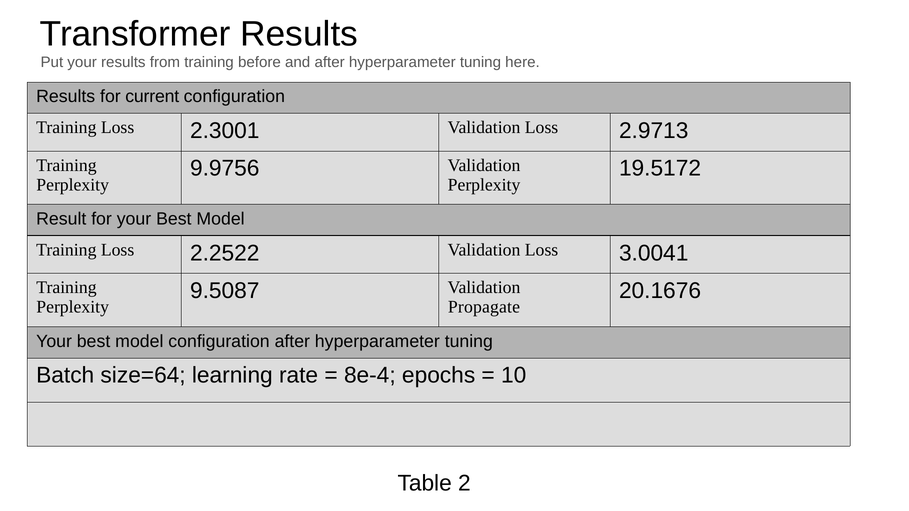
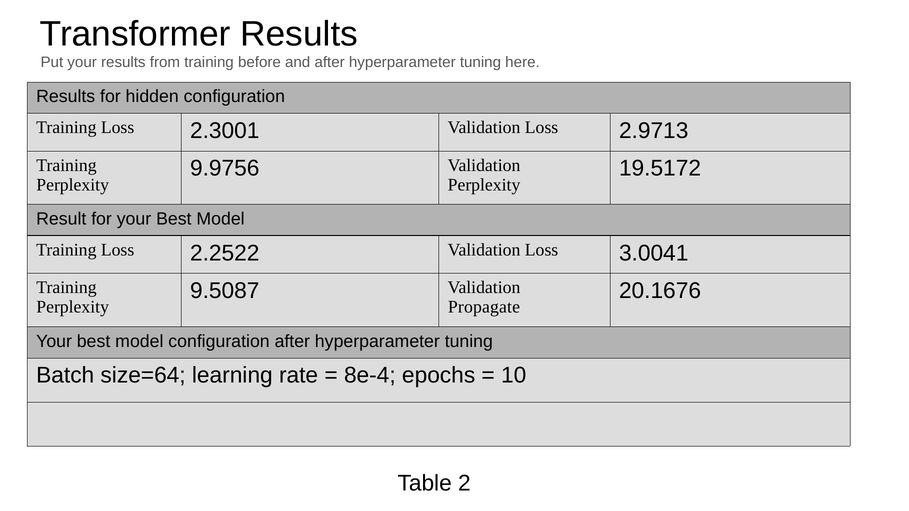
current: current -> hidden (152, 97)
